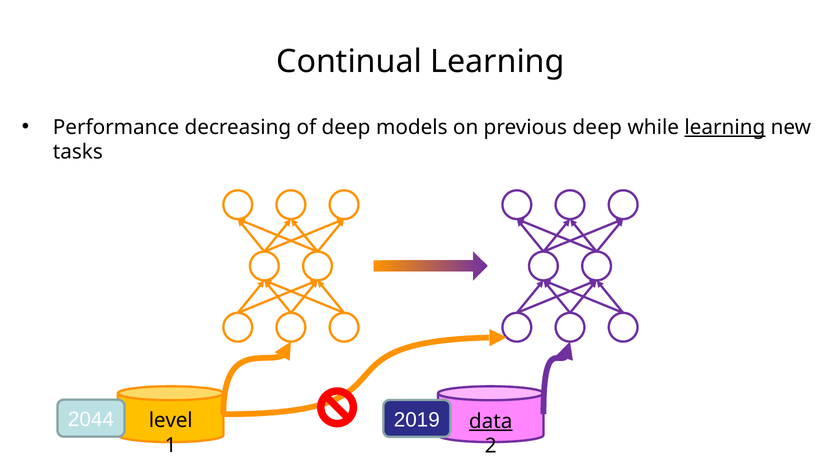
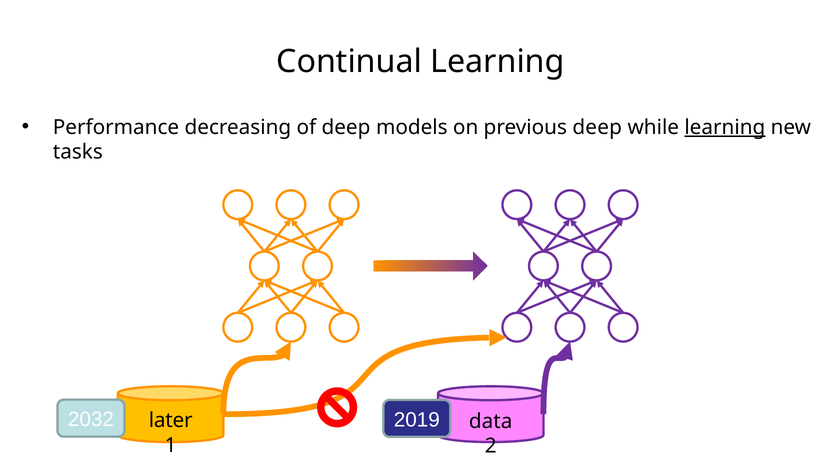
2044: 2044 -> 2032 (91, 420)
level: level -> later (171, 421)
data underline: present -> none (491, 422)
